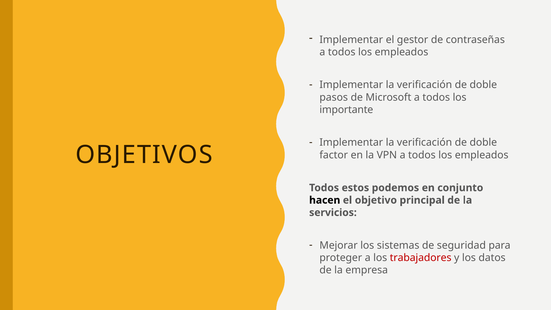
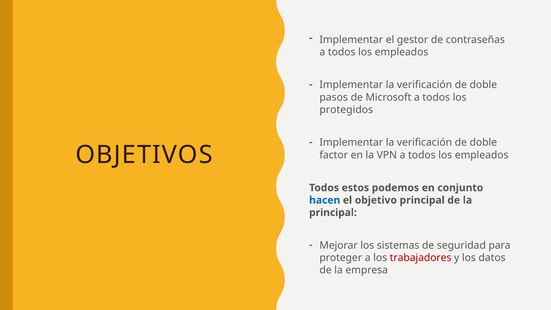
importante: importante -> protegidos (346, 110)
hacen colour: black -> blue (325, 200)
servicios: servicios -> principal (333, 213)
